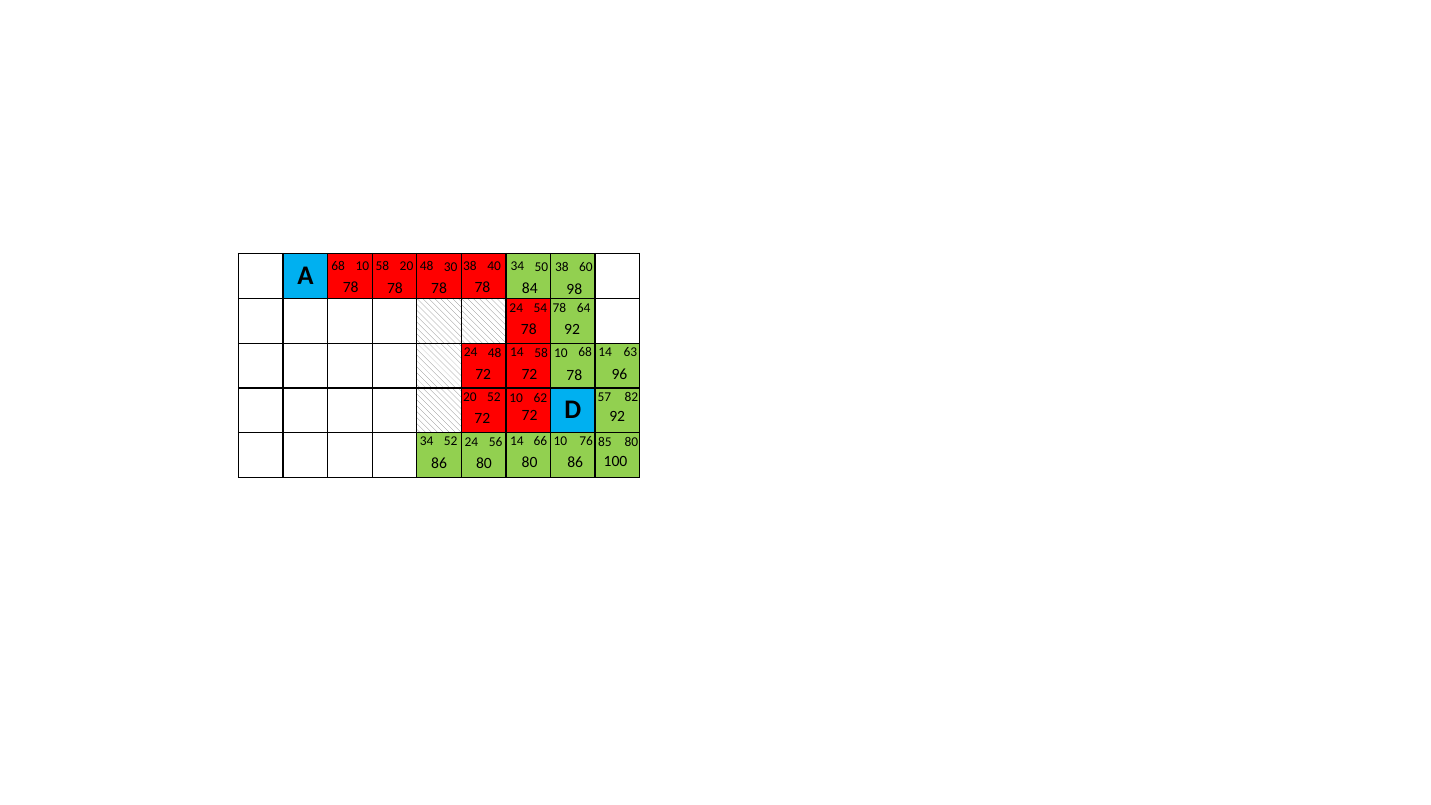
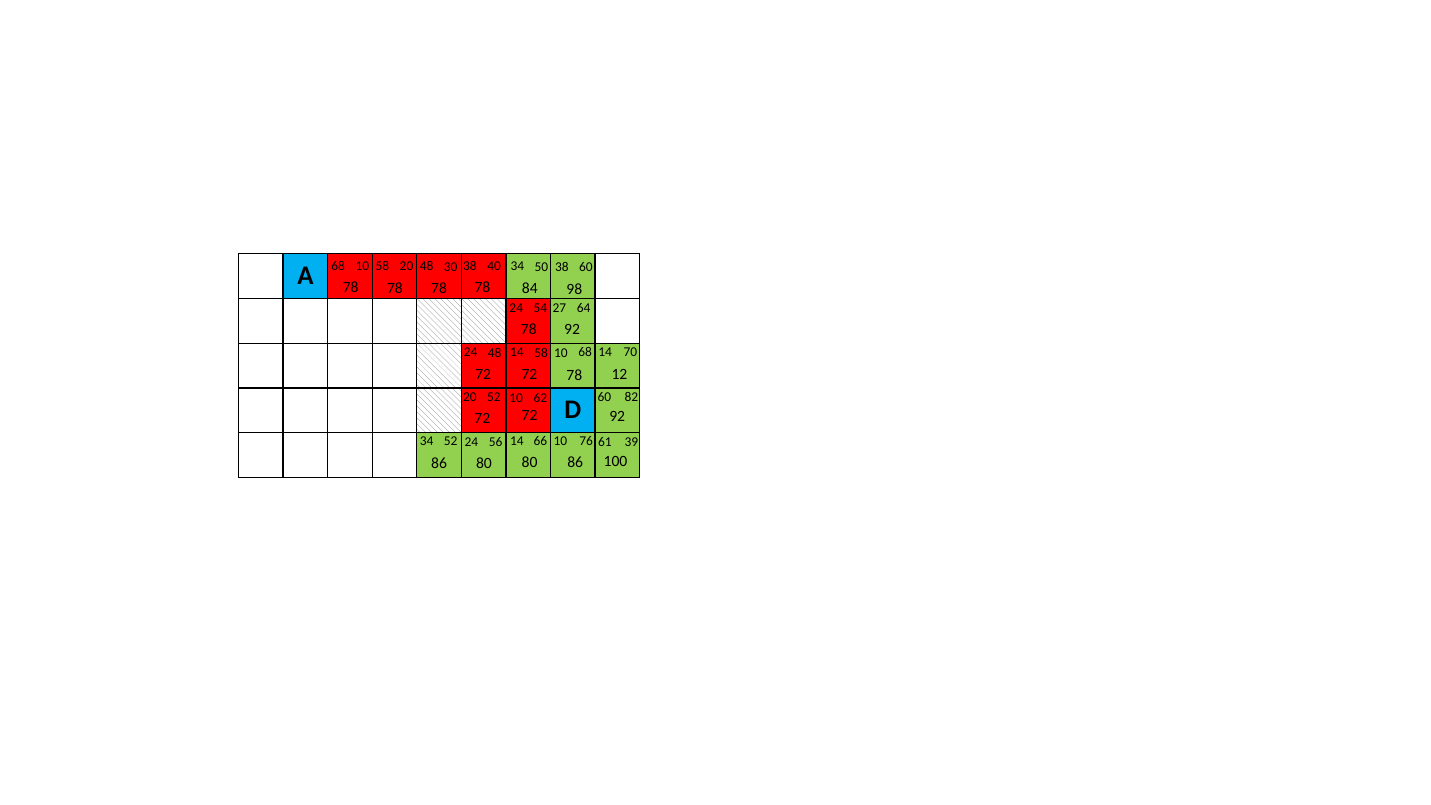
54 78: 78 -> 27 (559, 308)
63: 63 -> 70 (630, 352)
96: 96 -> 12 (620, 374)
10 57: 57 -> 60 (604, 397)
85: 85 -> 61 (605, 442)
76 80: 80 -> 39 (631, 442)
